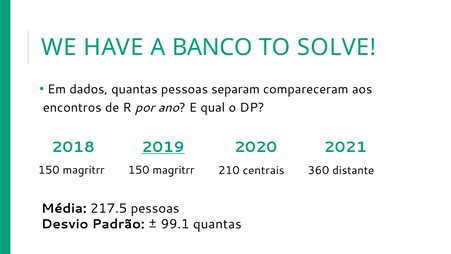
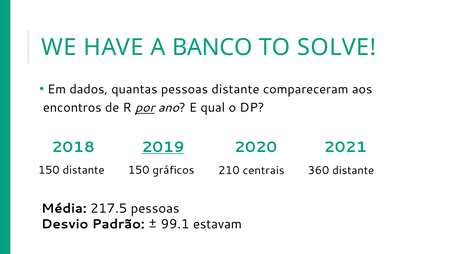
pessoas separam: separam -> distante (235, 89)
por underline: none -> present (145, 108)
magritrr: magritrr -> distante (84, 170)
magritrr: magritrr -> gráficos (173, 170)
99.1 quantas: quantas -> estavam (217, 224)
